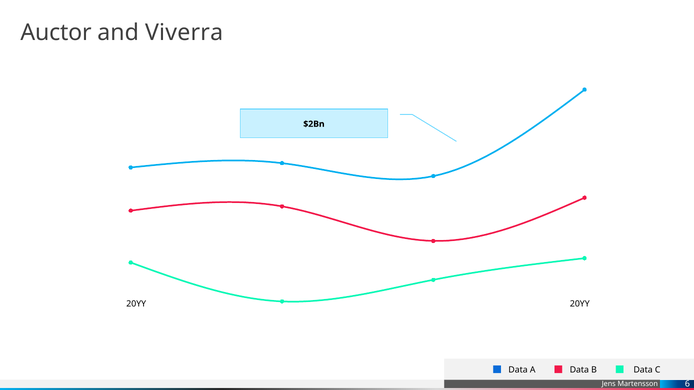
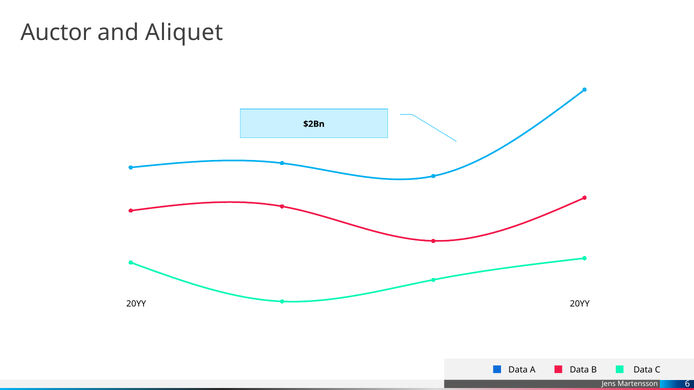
Viverra: Viverra -> Aliquet (184, 33)
